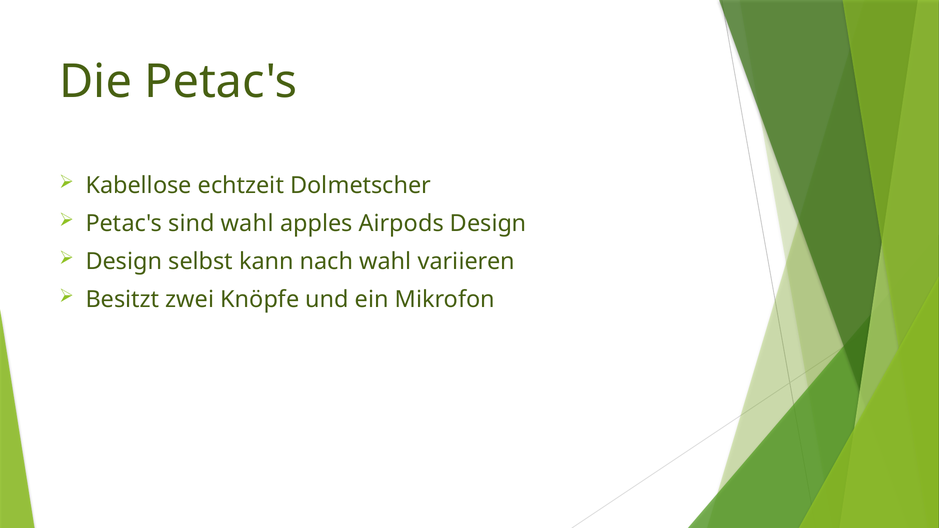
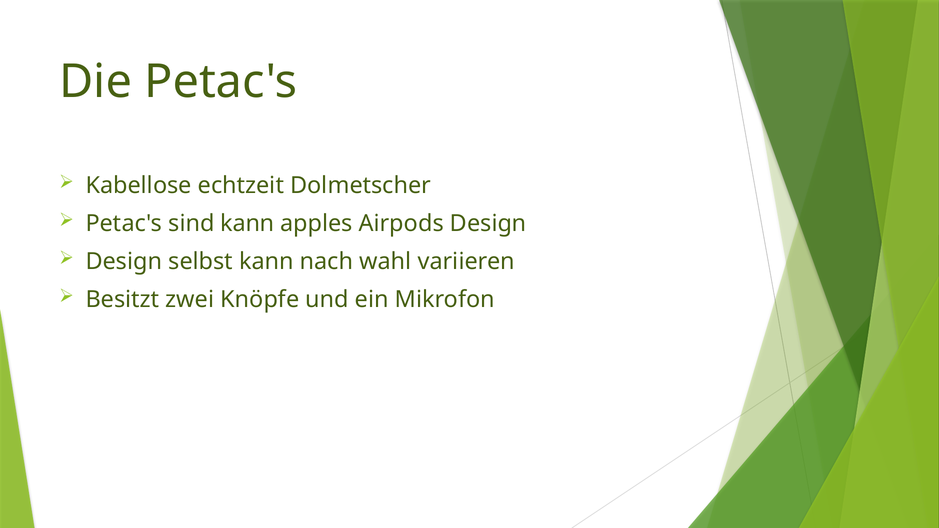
sind wahl: wahl -> kann (247, 224)
